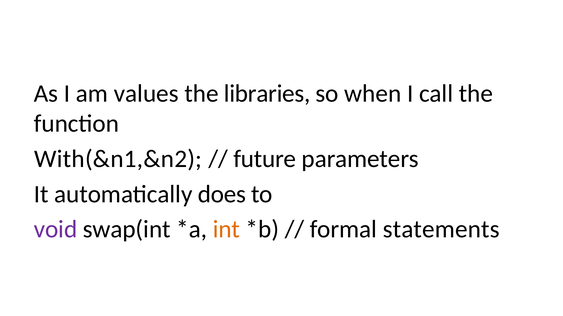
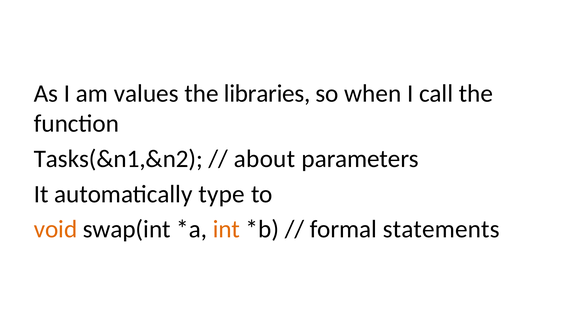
With(&n1,&n2: With(&n1,&n2 -> Tasks(&n1,&n2 (118, 159)
future: future -> about (265, 159)
does: does -> type (222, 194)
void colour: purple -> orange (56, 230)
